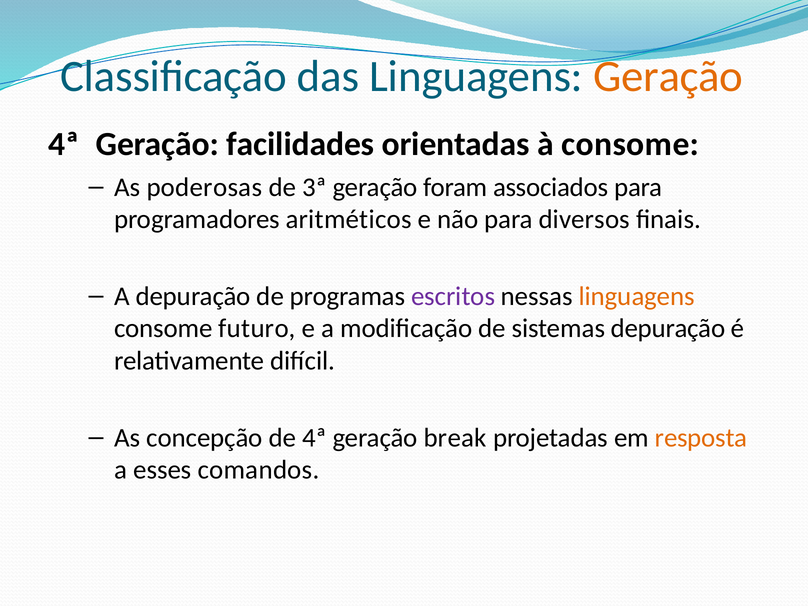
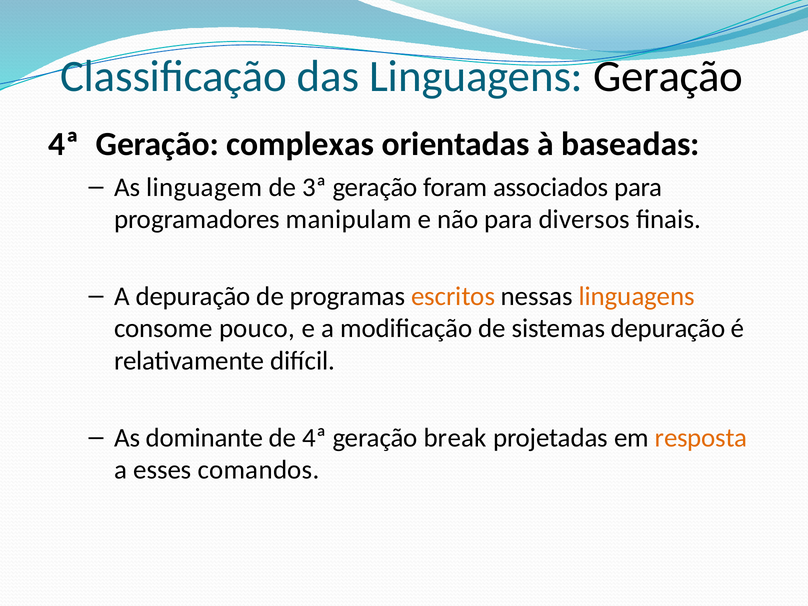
Geração colour: orange -> black (668, 76)
facilidades: facilidades -> complexas (300, 144)
à consome: consome -> baseadas (630, 144)
poderosas: poderosas -> linguagem (204, 187)
aritméticos: aritméticos -> manipulam (349, 219)
escritos colour: purple -> orange (453, 296)
futuro: futuro -> pouco (257, 329)
concepção: concepção -> dominante (205, 438)
